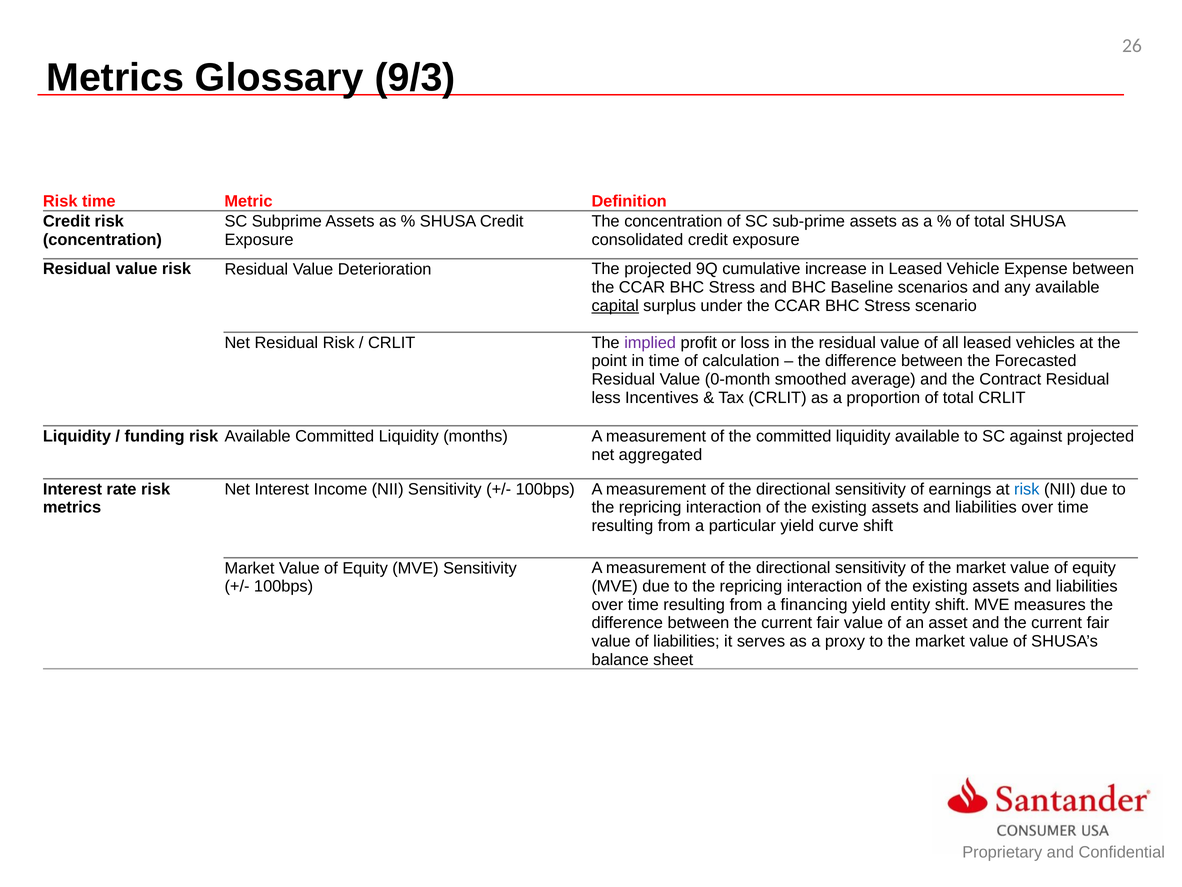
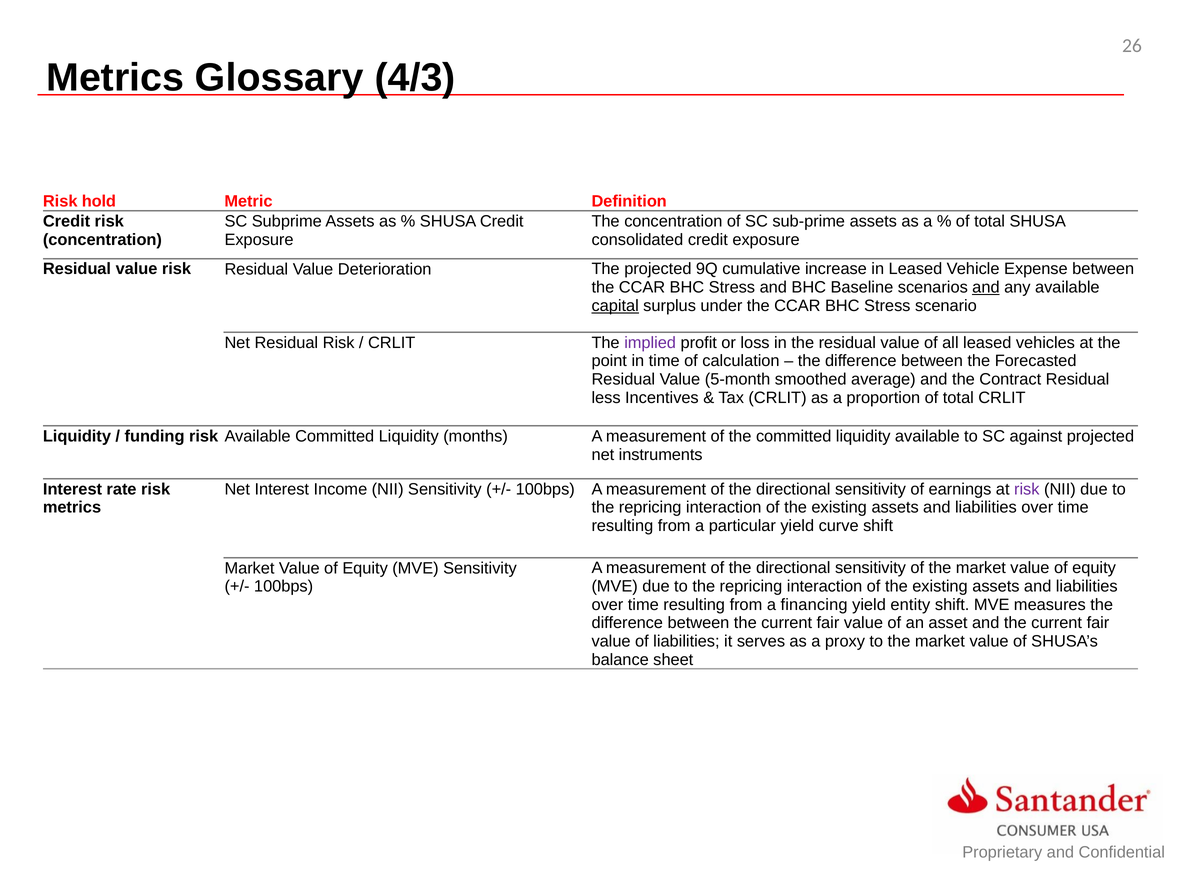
9/3: 9/3 -> 4/3 (415, 78)
Risk time: time -> hold (99, 201)
and underline: none -> present (986, 287)
0-month: 0-month -> 5-month (738, 379)
aggregated: aggregated -> instruments (661, 454)
risk colour: blue -> purple (1027, 489)
